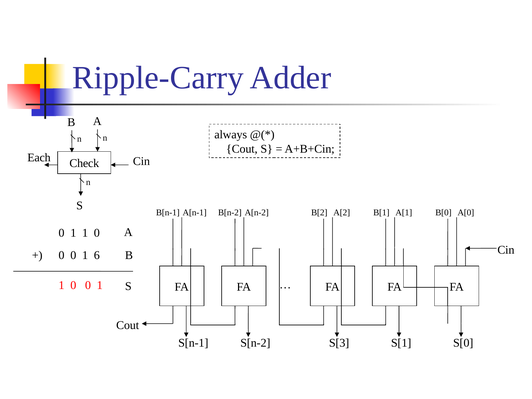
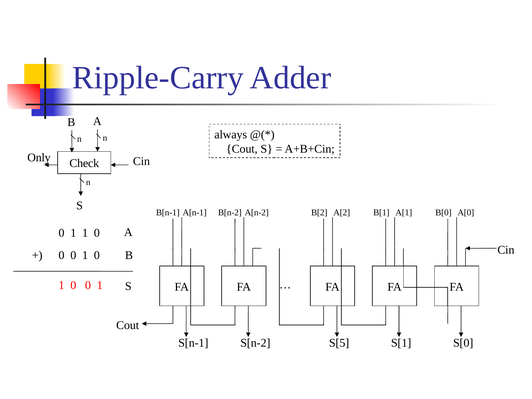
Each: Each -> Only (39, 158)
0 1 6: 6 -> 0 (97, 255)
S[3: S[3 -> S[5 (339, 343)
